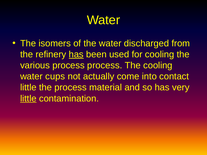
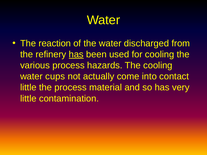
isomers: isomers -> reaction (55, 43)
process process: process -> hazards (105, 66)
little underline: present -> none (28, 99)
